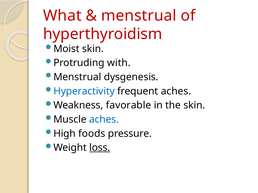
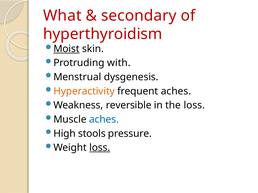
menstrual: menstrual -> secondary (139, 16)
Moist underline: none -> present (66, 49)
Hyperactivity colour: blue -> orange (84, 91)
favorable: favorable -> reversible (129, 106)
the skin: skin -> loss (194, 106)
foods: foods -> stools (92, 134)
